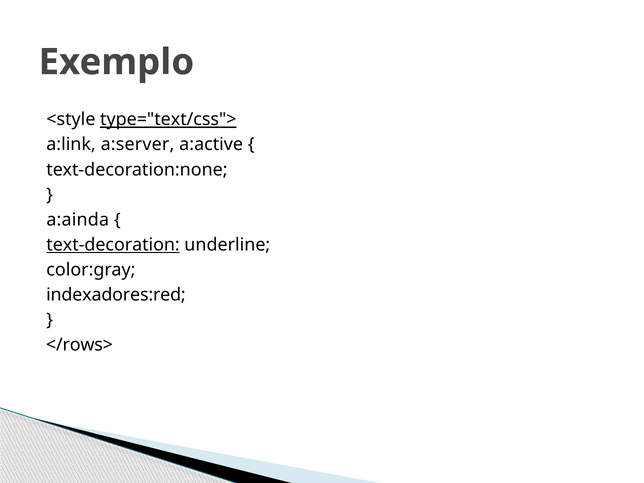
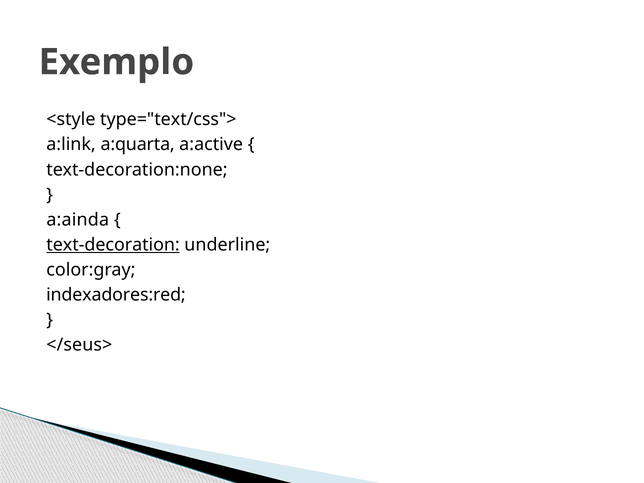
type="text/css"> underline: present -> none (168, 120)
a:server: a:server -> a:quarta (138, 145)
</rows>: </rows> -> </seus> (79, 345)
